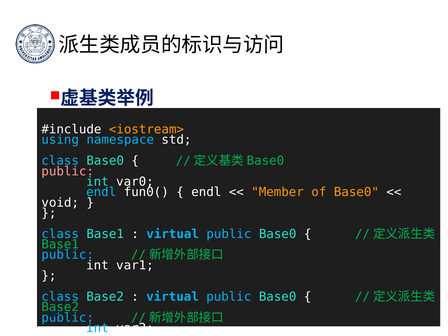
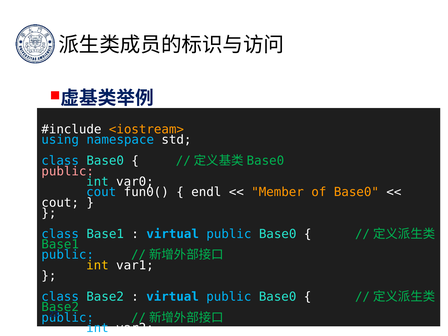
endl: endl -> cout (101, 192)
void: void -> cout (60, 203)
int colour: white -> yellow (97, 265)
